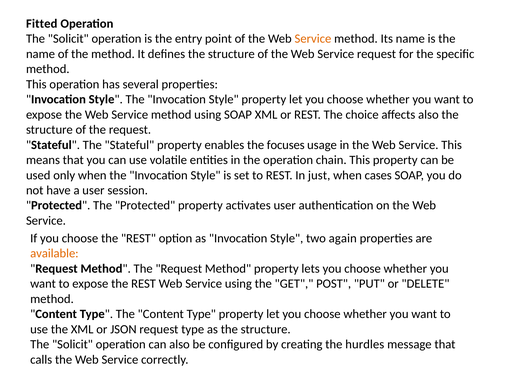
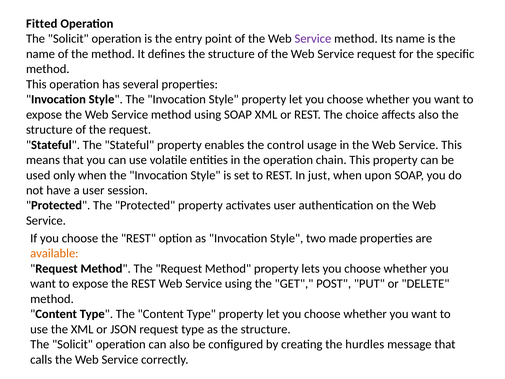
Service colour: orange -> purple (313, 39)
focuses: focuses -> control (286, 145)
cases: cases -> upon (378, 175)
again: again -> made (343, 238)
